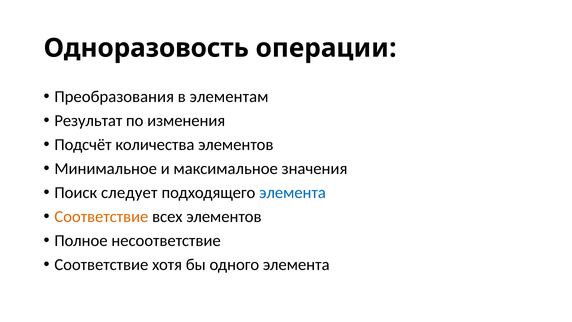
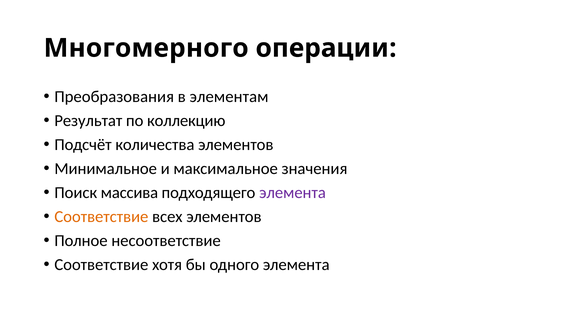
Одноразовость: Одноразовость -> Многомерного (146, 48)
изменения: изменения -> коллекцию (186, 121)
следует: следует -> массива (129, 193)
элемента colour: blue -> purple (292, 193)
